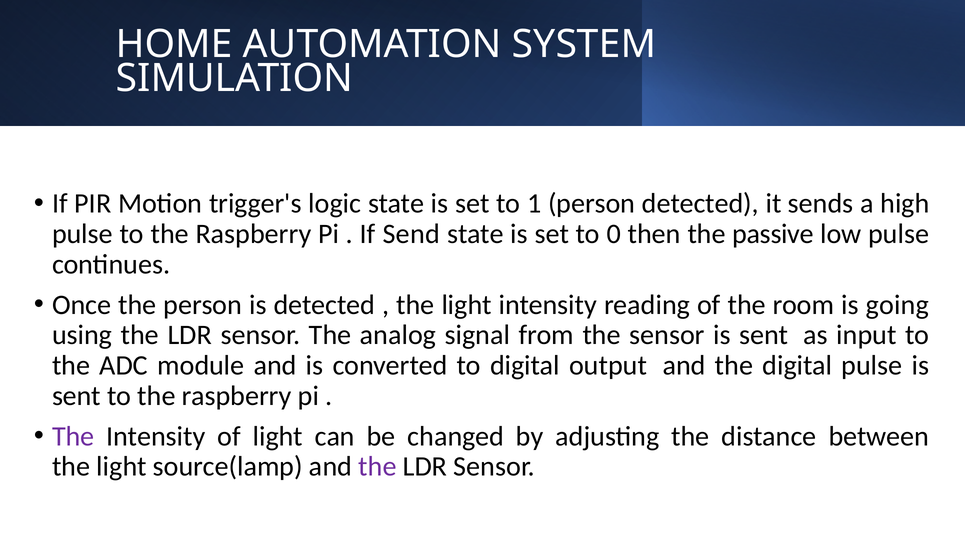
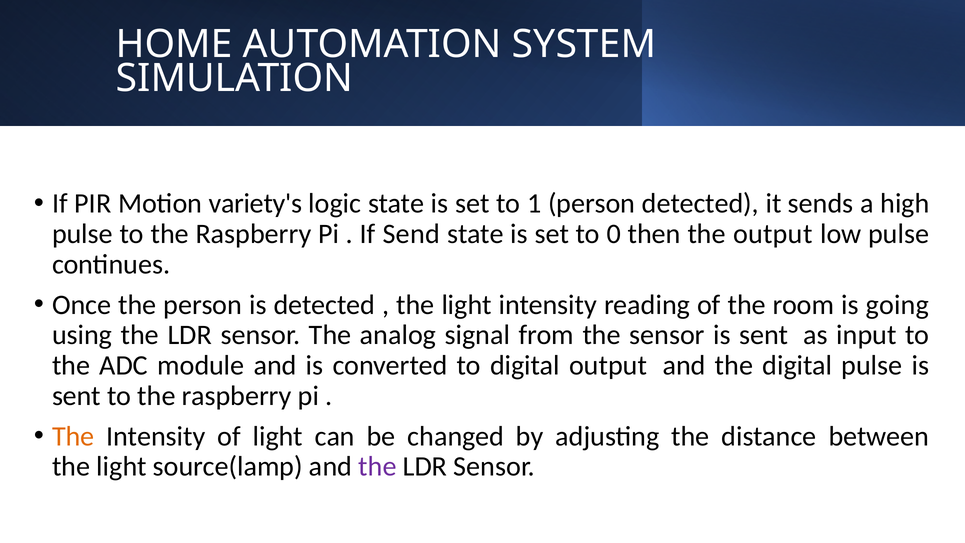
trigger's: trigger's -> variety's (255, 204)
the passive: passive -> output (773, 234)
The colour: purple -> orange (73, 436)
